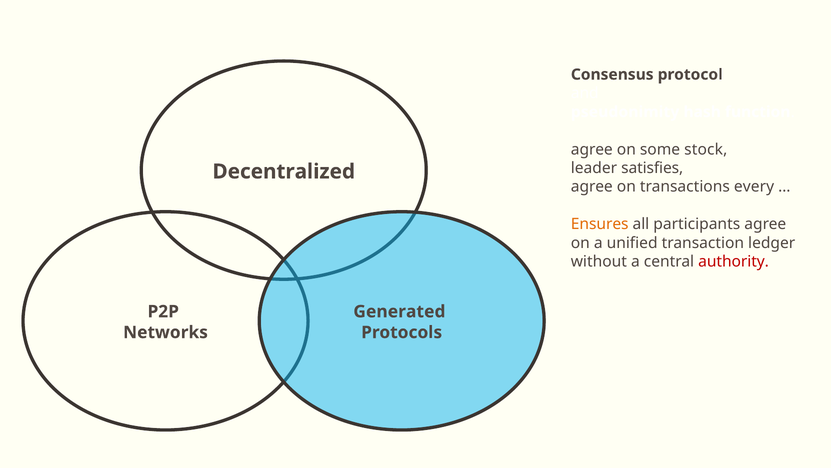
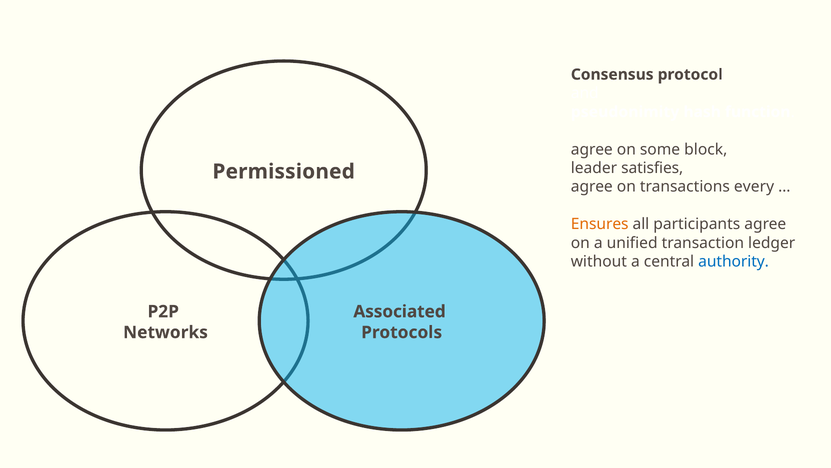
stock: stock -> block (706, 149)
Decentralized: Decentralized -> Permissioned (284, 171)
authority colour: red -> blue (734, 261)
Generated: Generated -> Associated (400, 311)
